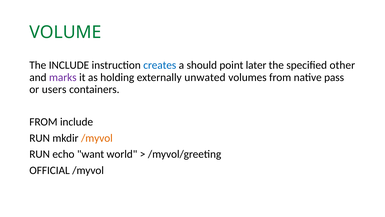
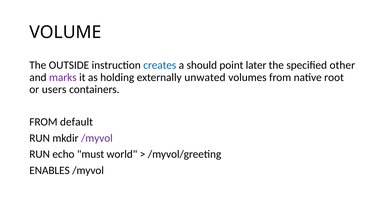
VOLUME colour: green -> black (65, 32)
The INCLUDE: INCLUDE -> OUTSIDE (69, 65)
pass: pass -> root (334, 77)
FROM include: include -> default (76, 122)
/myvol colour: orange -> purple (97, 138)
want: want -> must (91, 154)
OFFICIAL: OFFICIAL -> ENABLES (50, 170)
